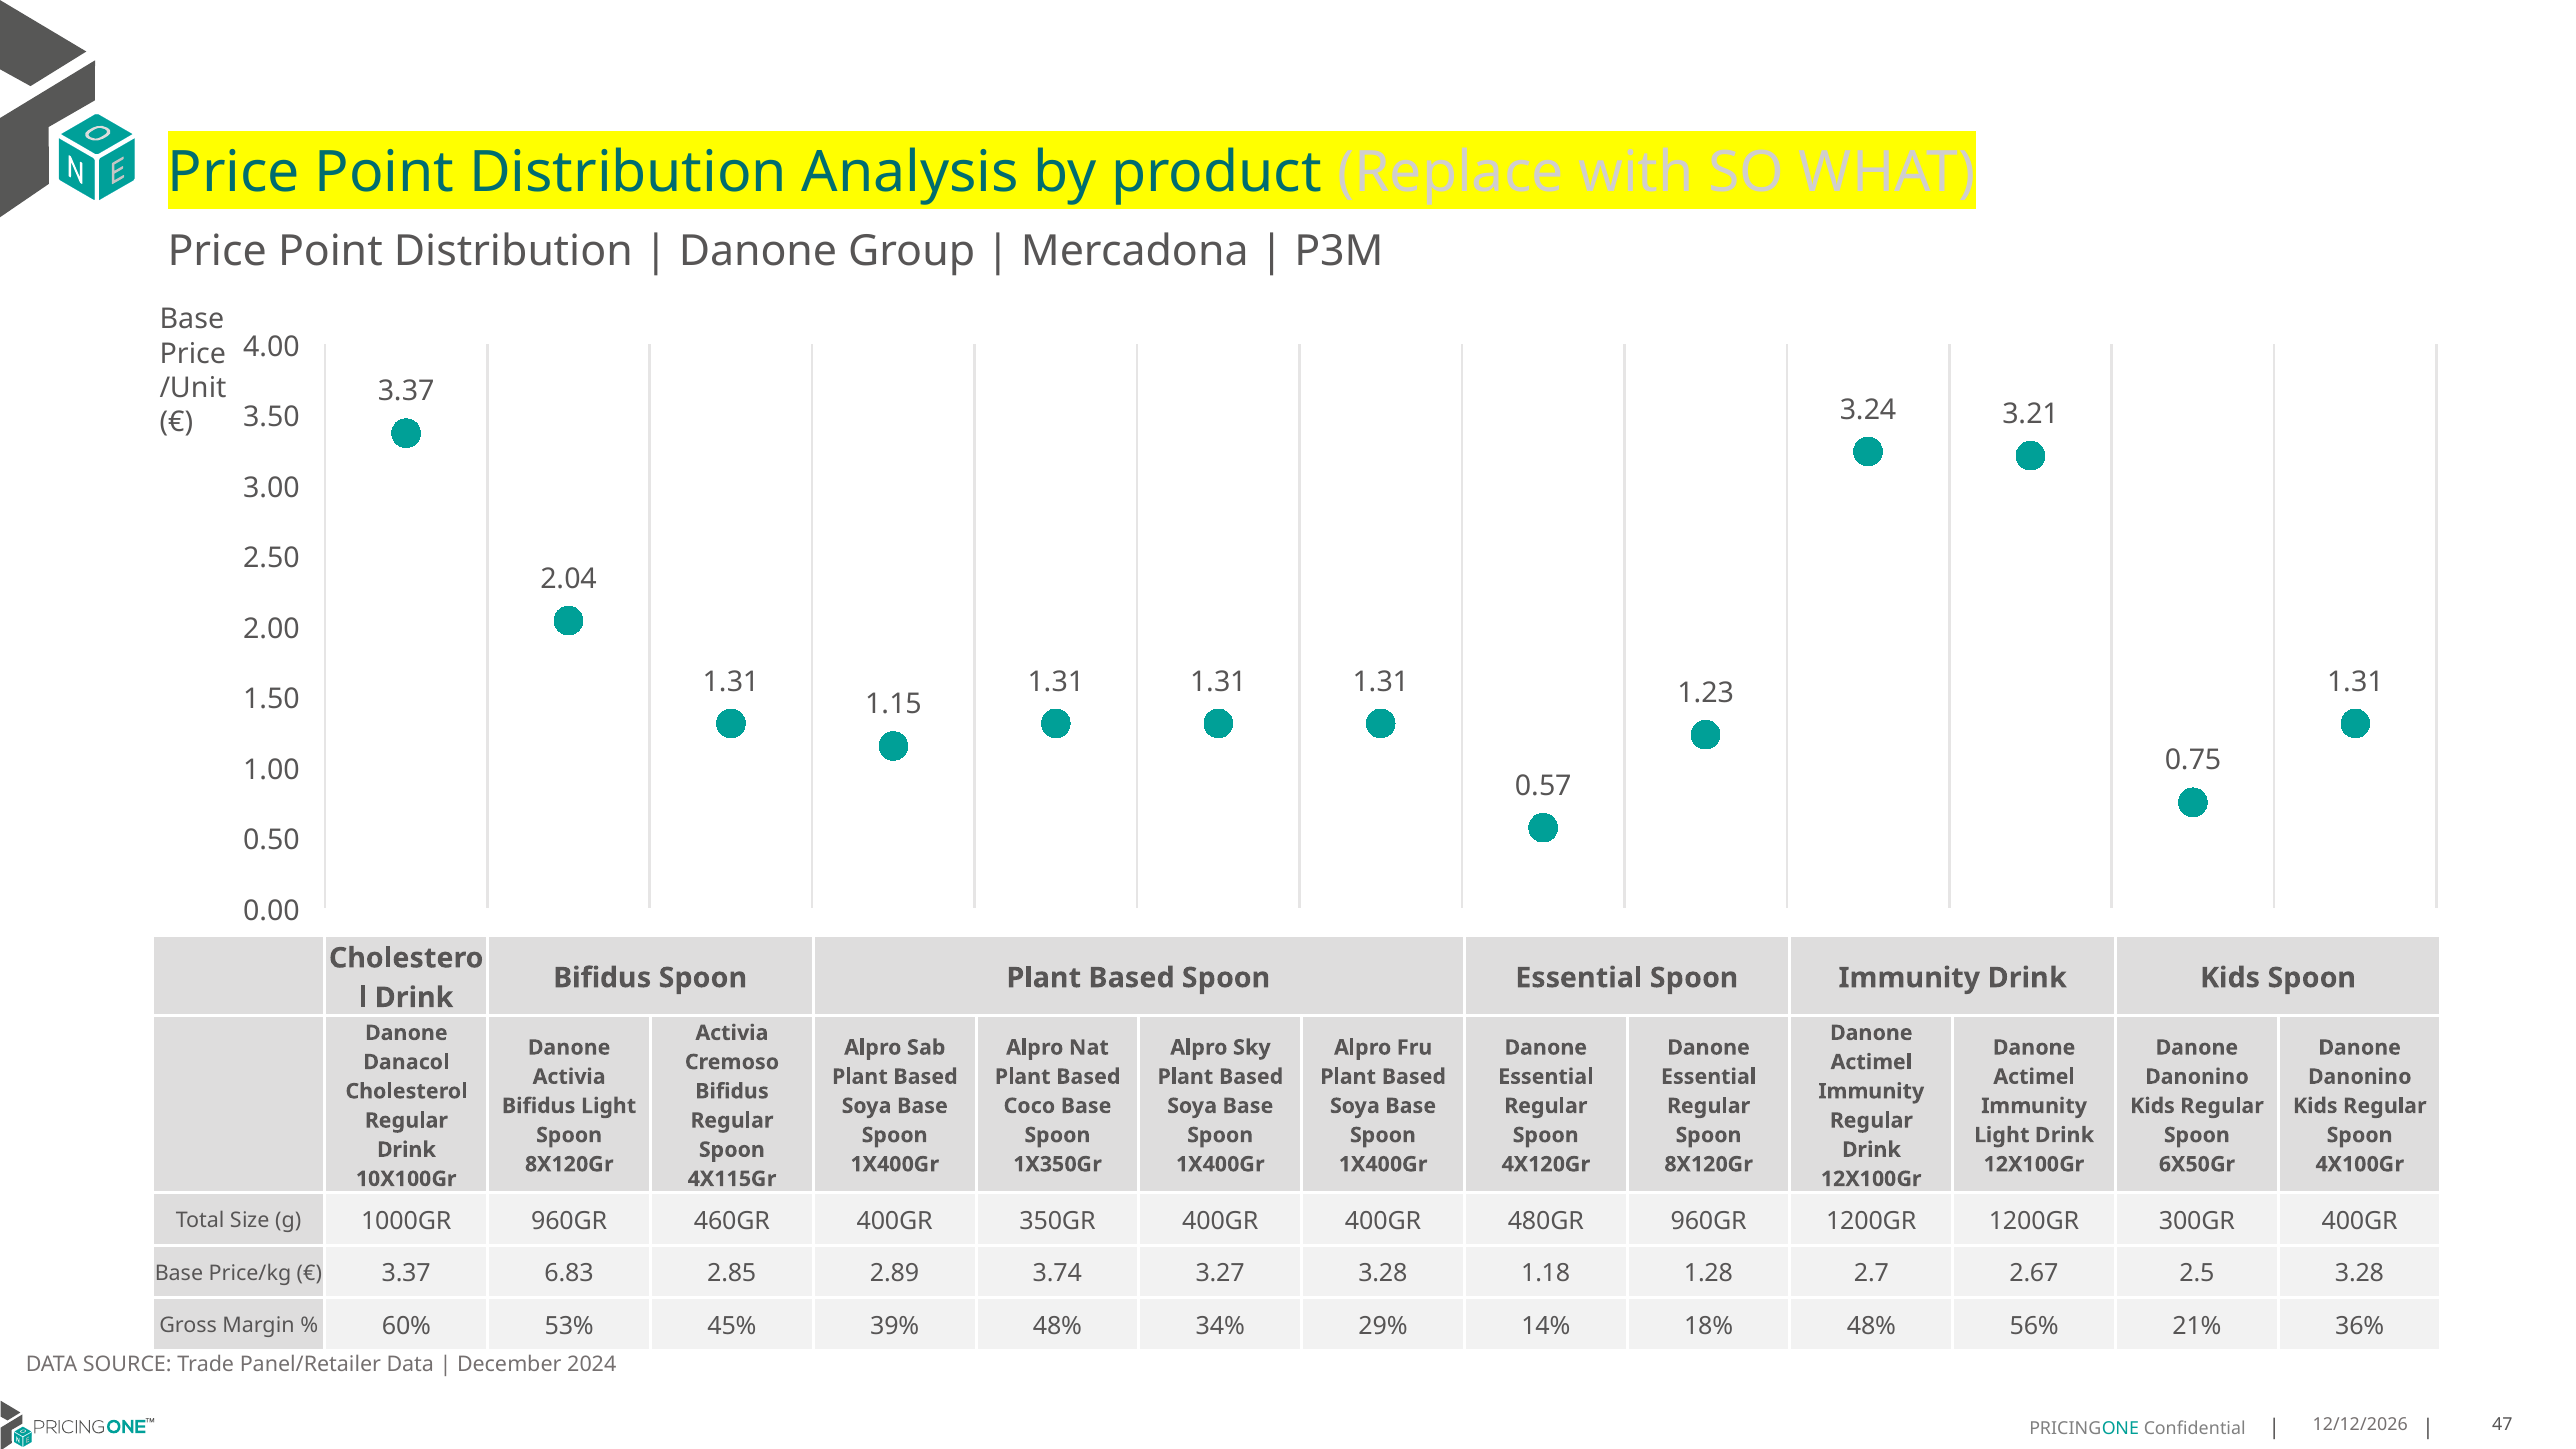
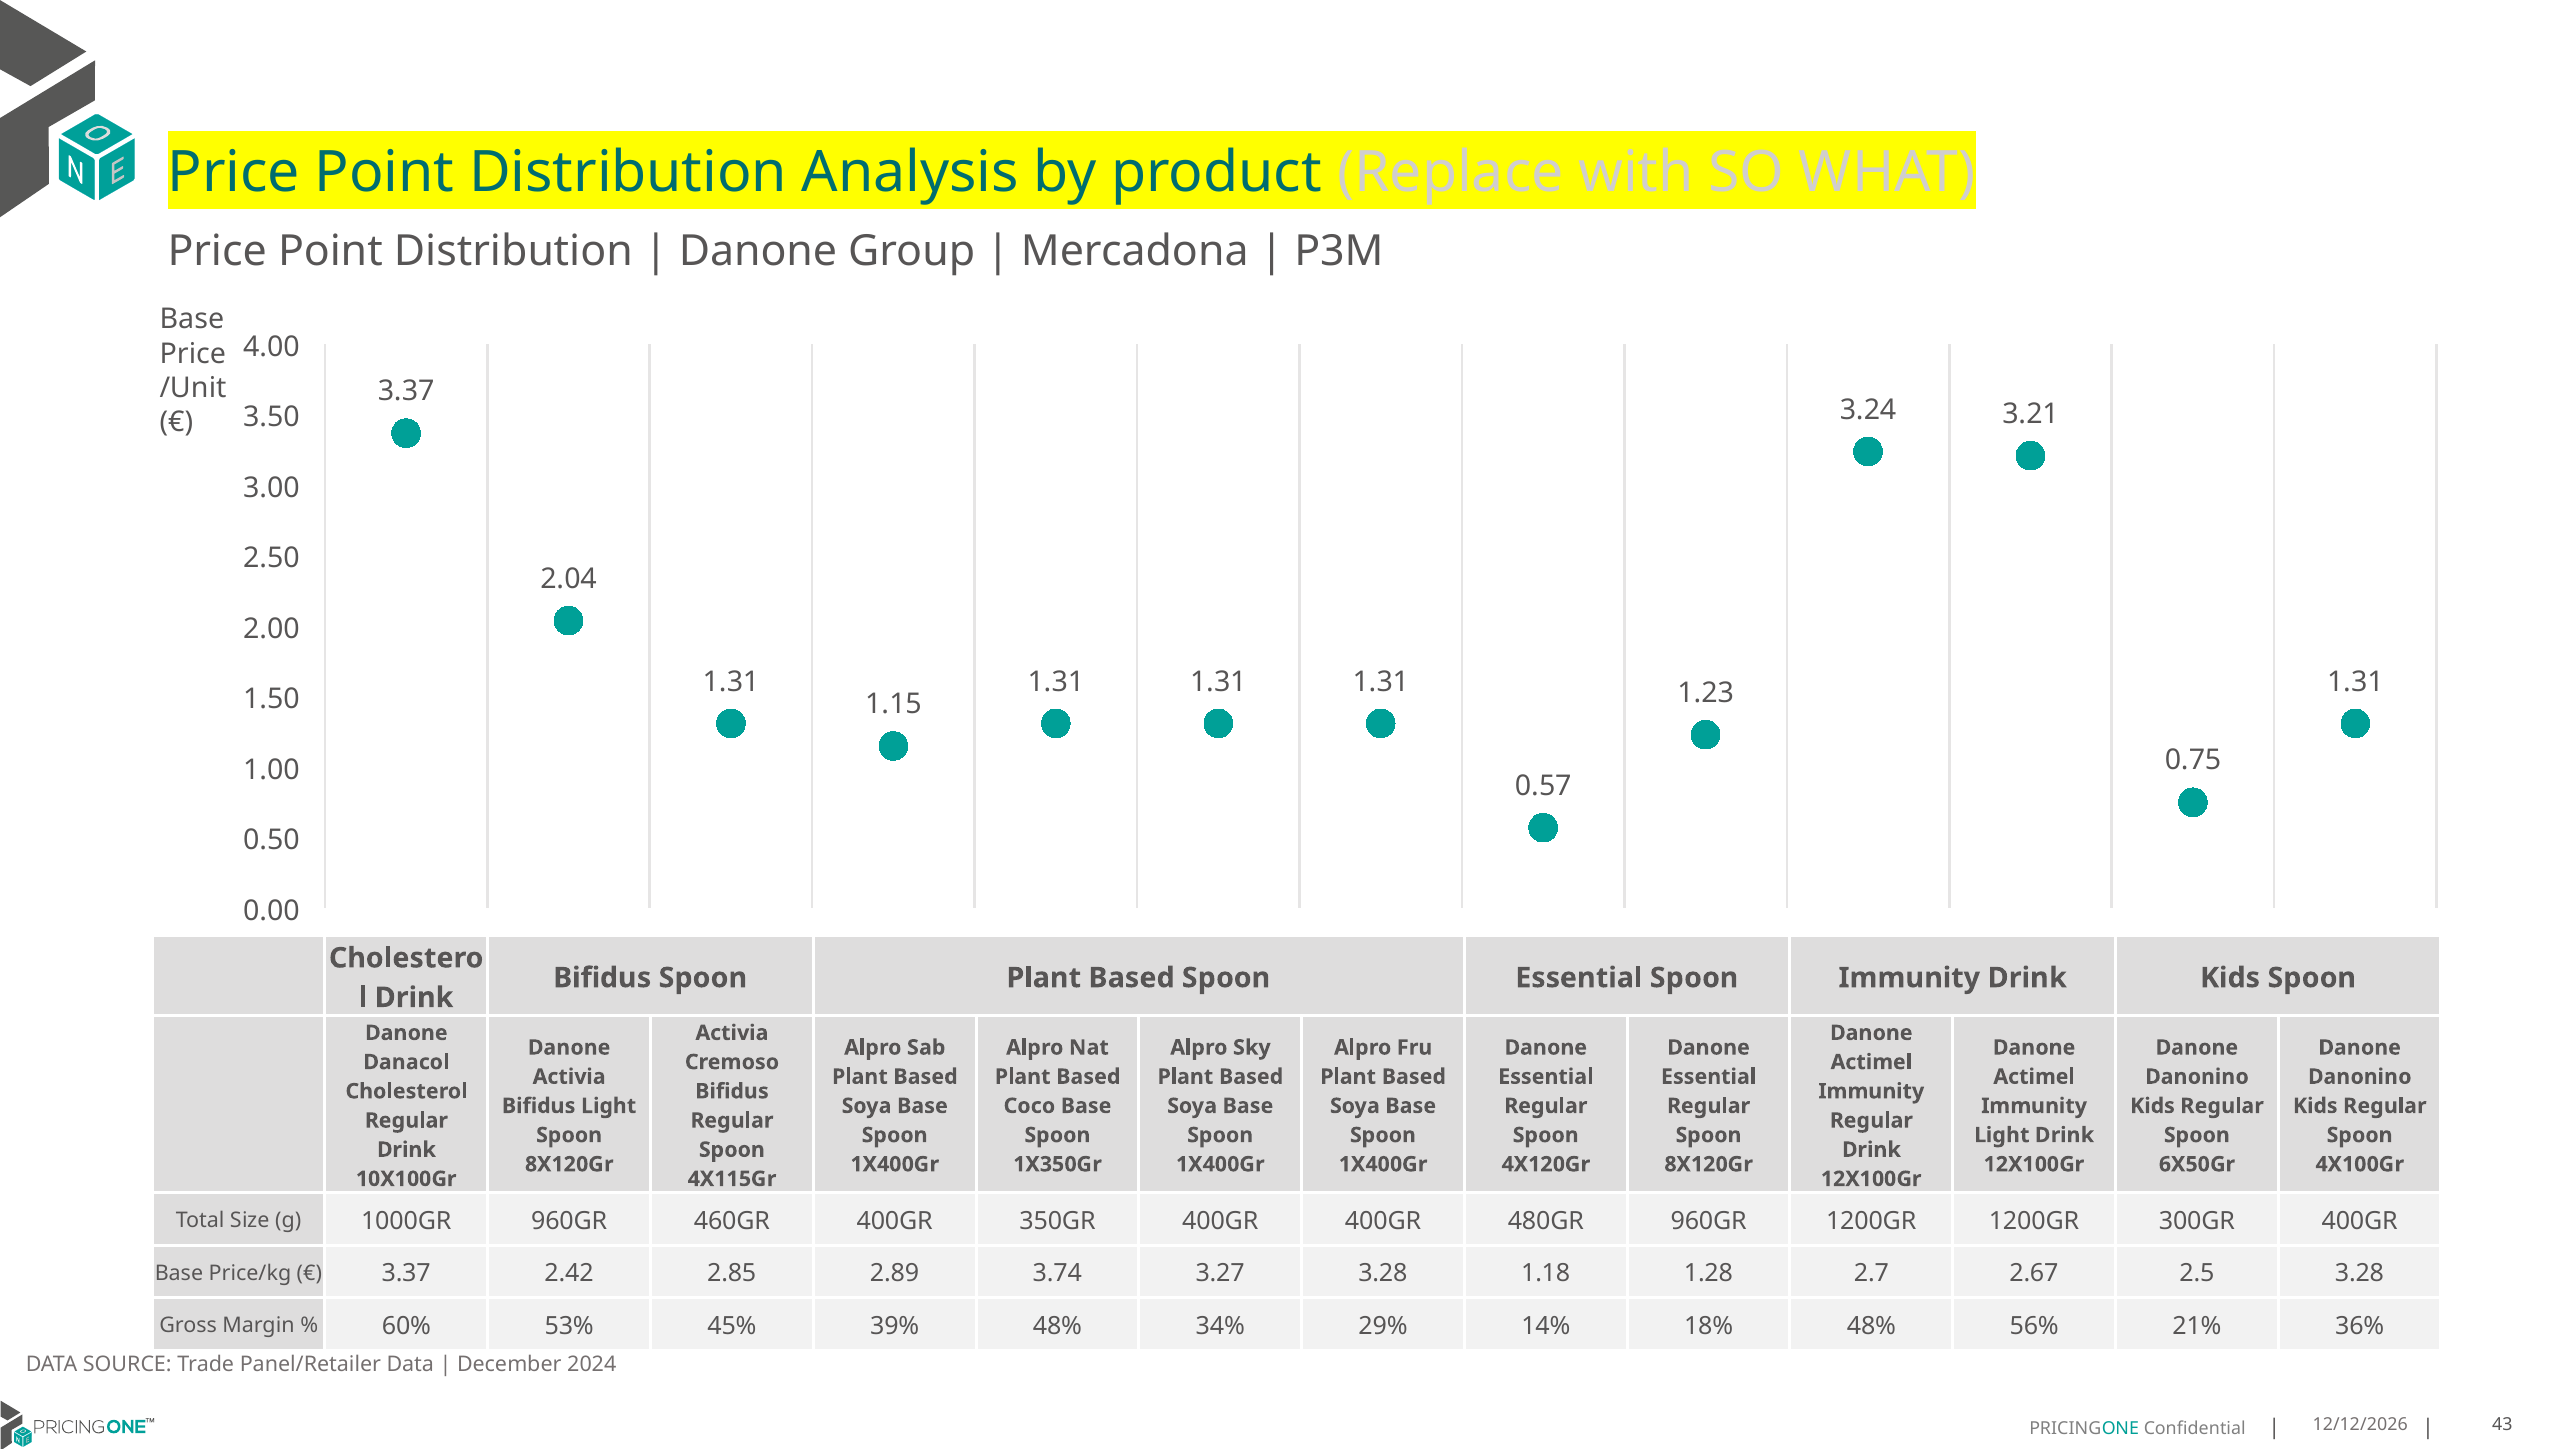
6.83: 6.83 -> 2.42 (569, 1274)
47: 47 -> 43 (2502, 1425)
